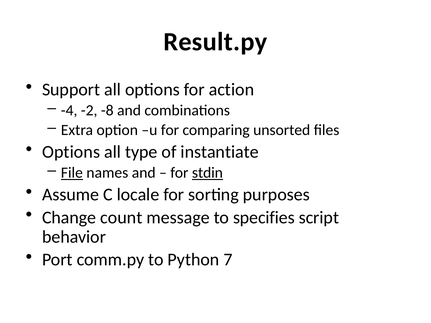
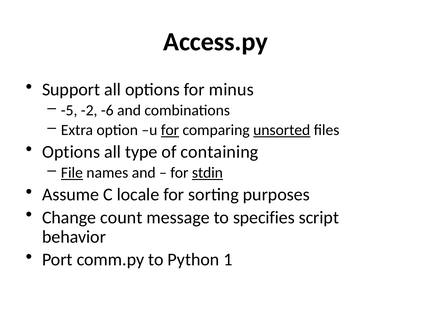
Result.py: Result.py -> Access.py (216, 42)
action: action -> minus (231, 90)
-4: -4 -> -5 (69, 110)
-8: -8 -> -6 (107, 110)
for underline: none -> present (170, 130)
unsorted underline: none -> present (282, 130)
instantiate: instantiate -> containing (220, 152)
7: 7 -> 1 (228, 260)
